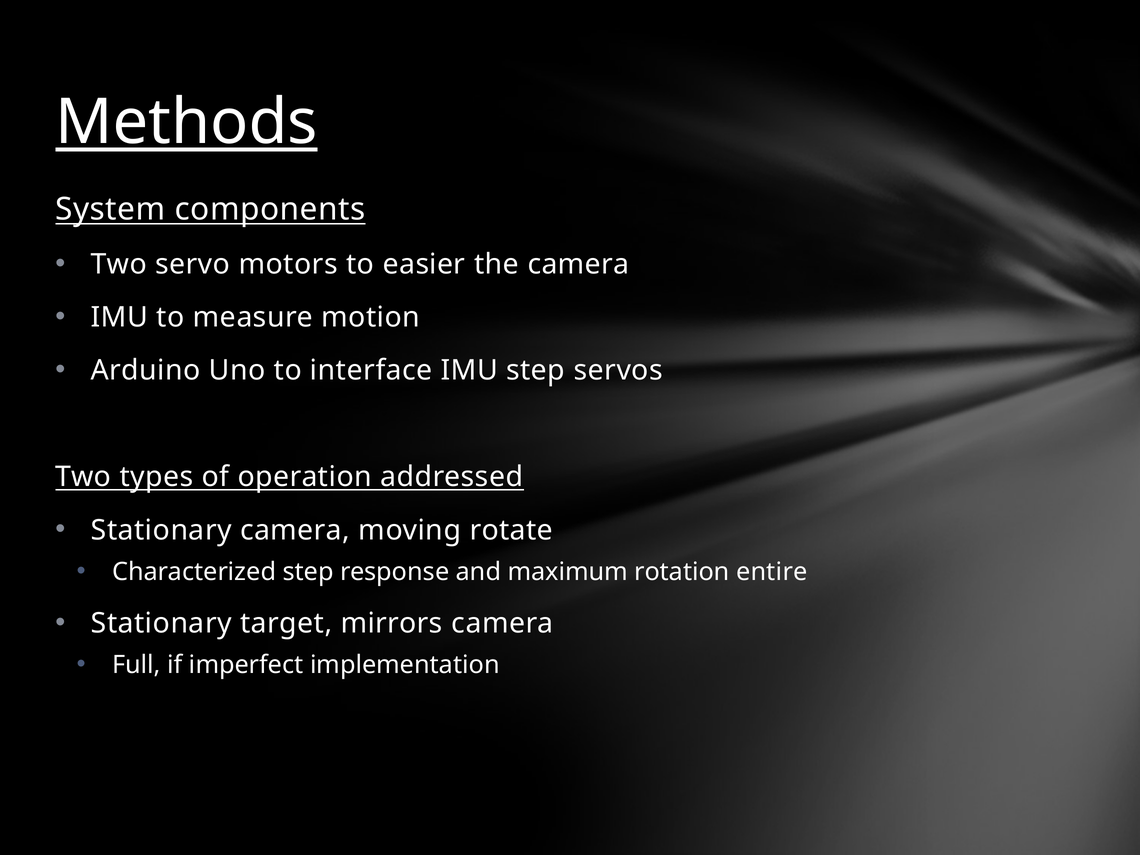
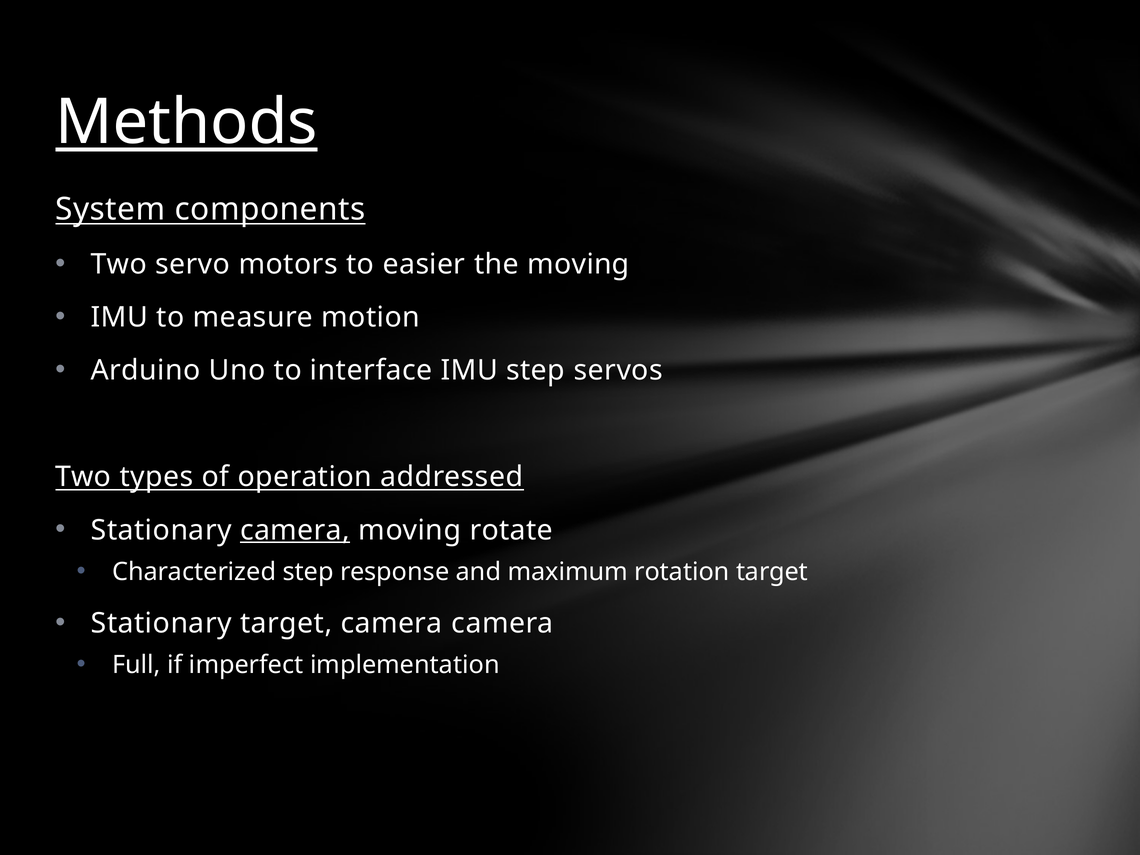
the camera: camera -> moving (578, 264)
camera underline: none -> present (295, 530)
rotation entire: entire -> target (772, 572)
target mirrors: mirrors -> camera (392, 623)
